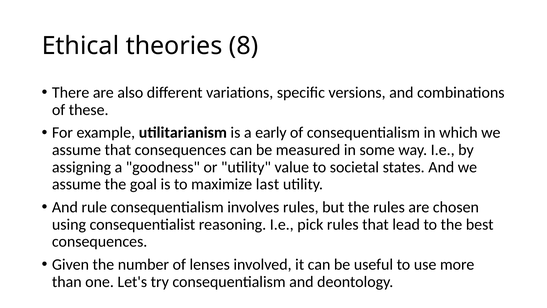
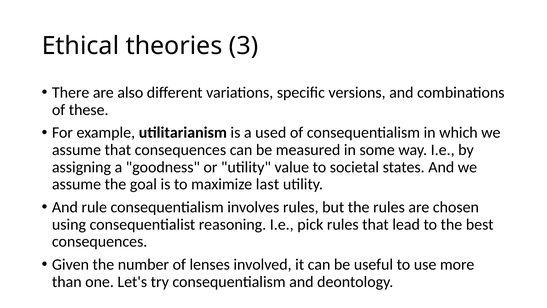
8: 8 -> 3 (244, 46)
early: early -> used (271, 133)
